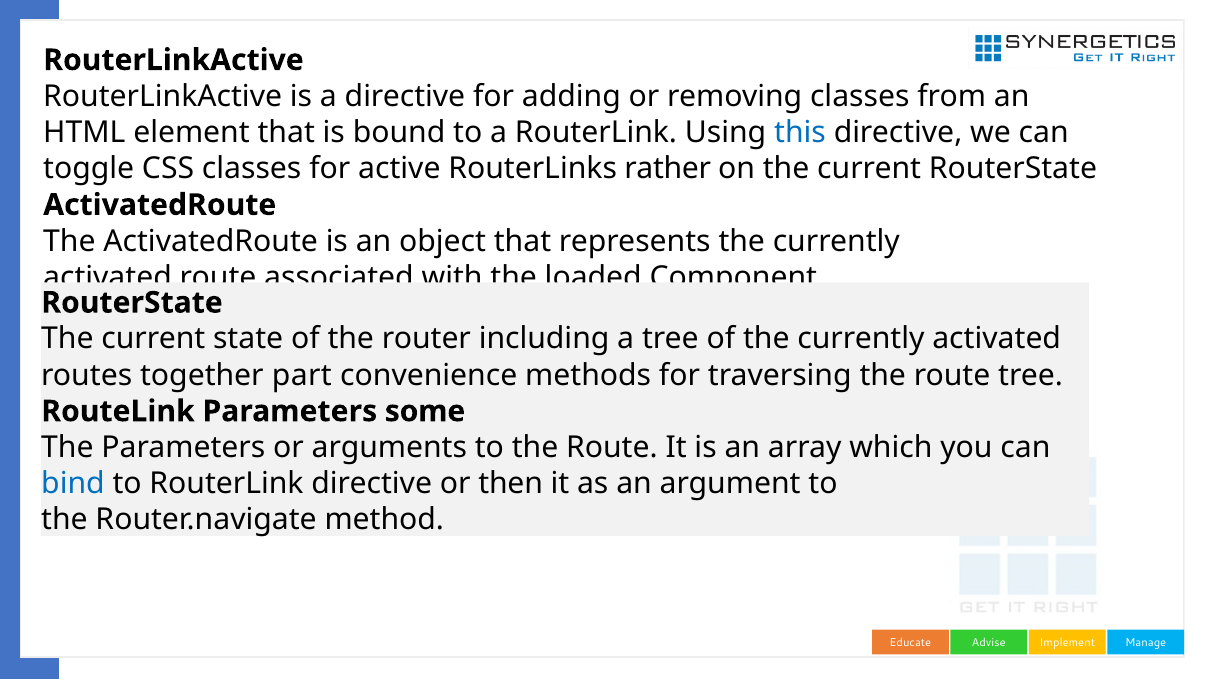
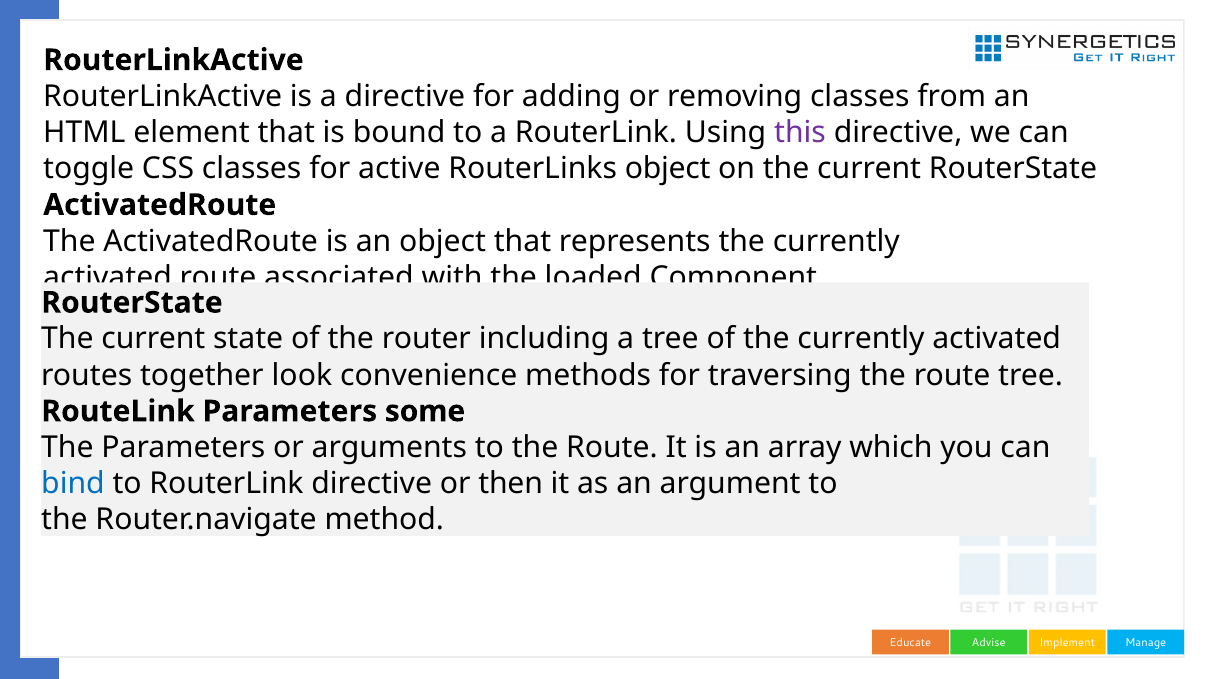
this colour: blue -> purple (800, 132)
RouterLinks rather: rather -> object (668, 169)
part: part -> look (302, 375)
